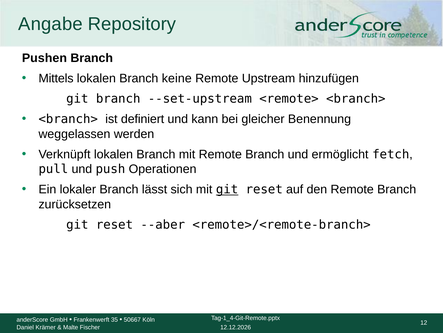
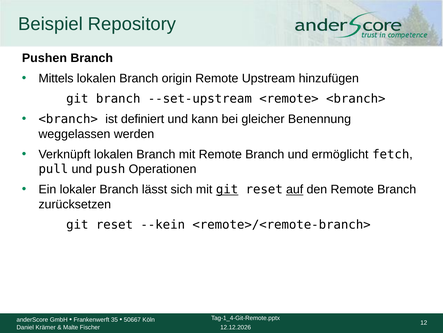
Angabe: Angabe -> Beispiel (51, 24)
keine: keine -> origin (177, 78)
auf underline: none -> present (295, 189)
--aber: --aber -> --kein (163, 224)
